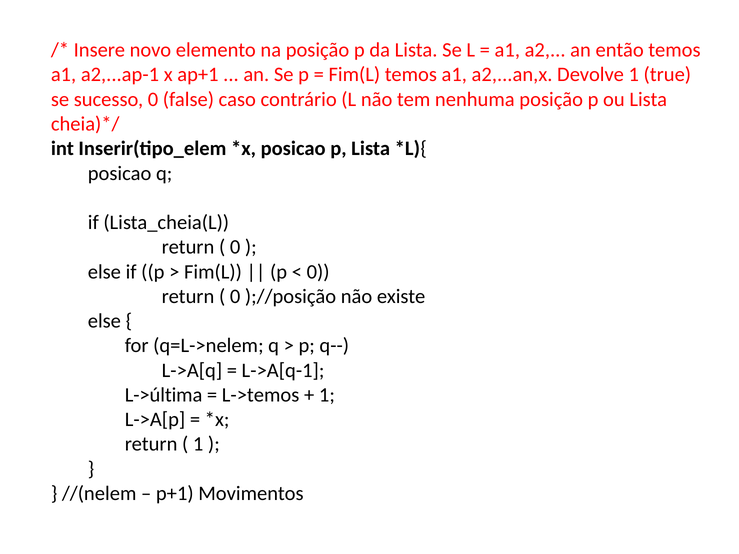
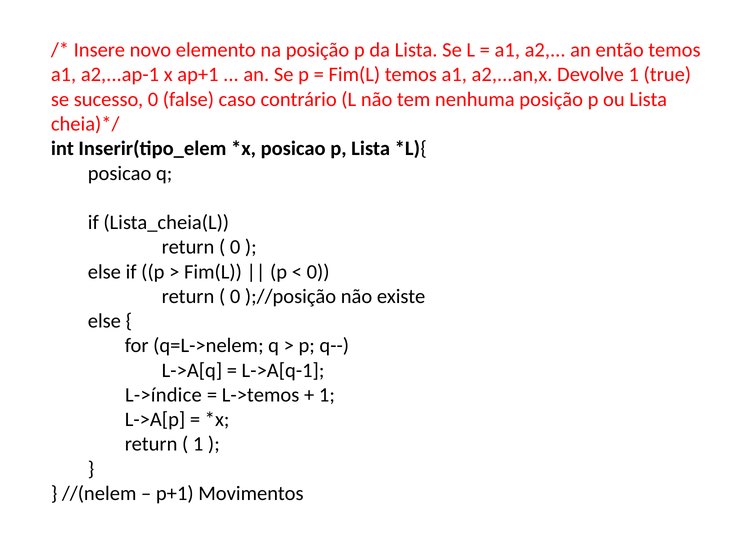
L->última: L->última -> L->índice (163, 395)
